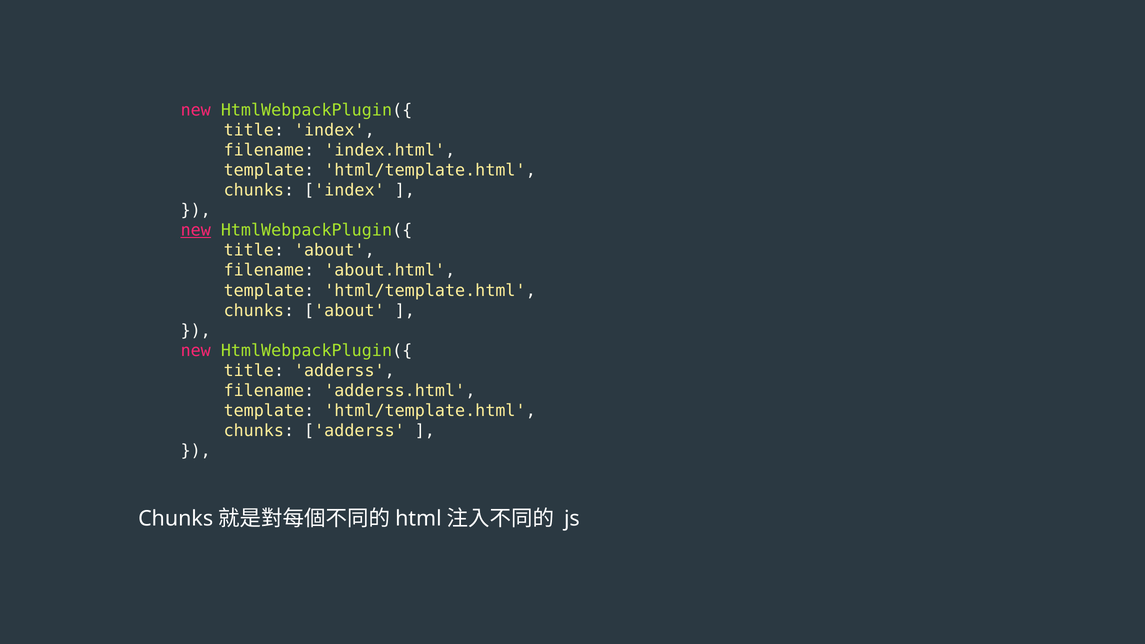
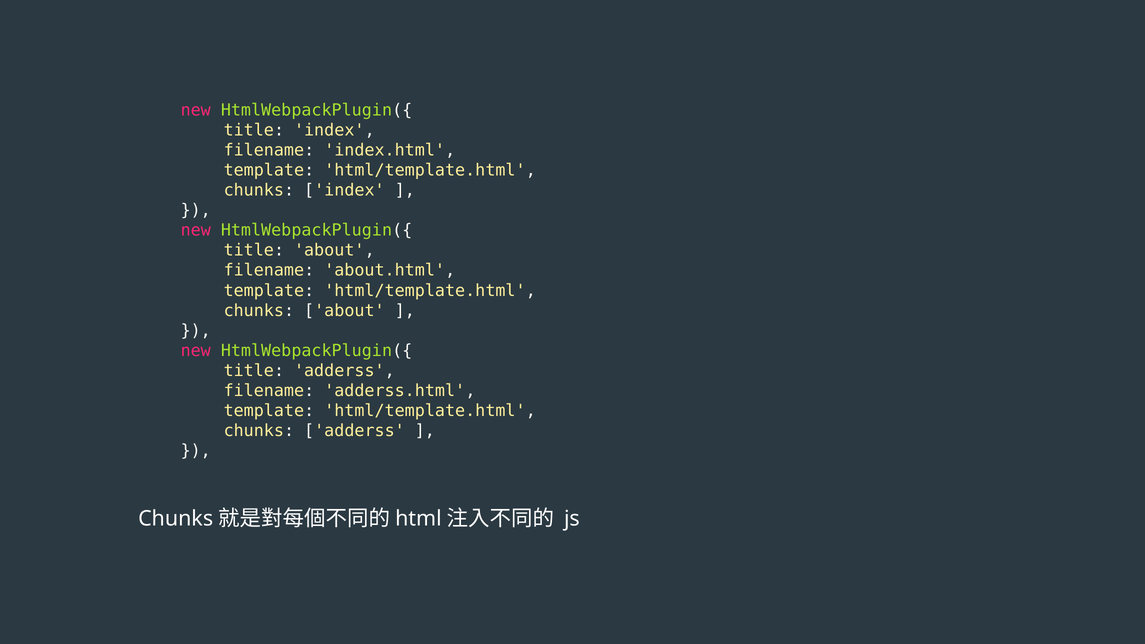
new underline: present -> none (196, 230)
